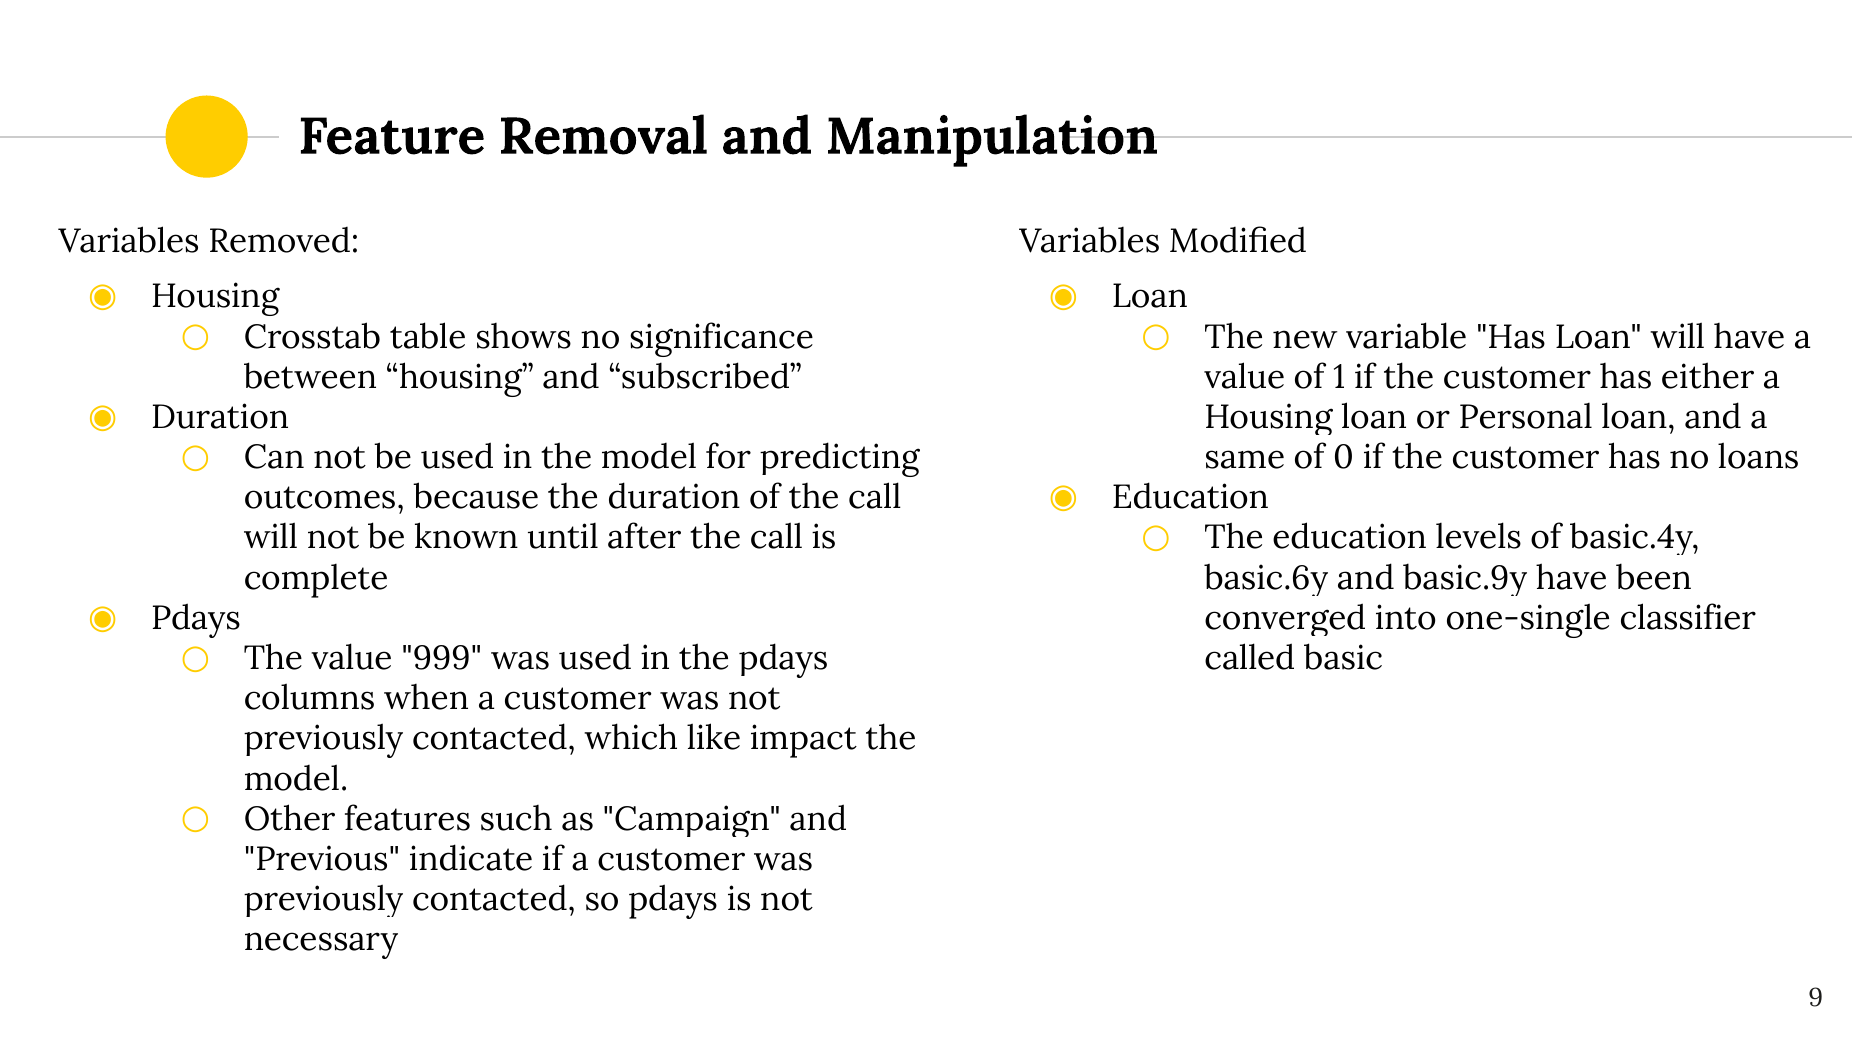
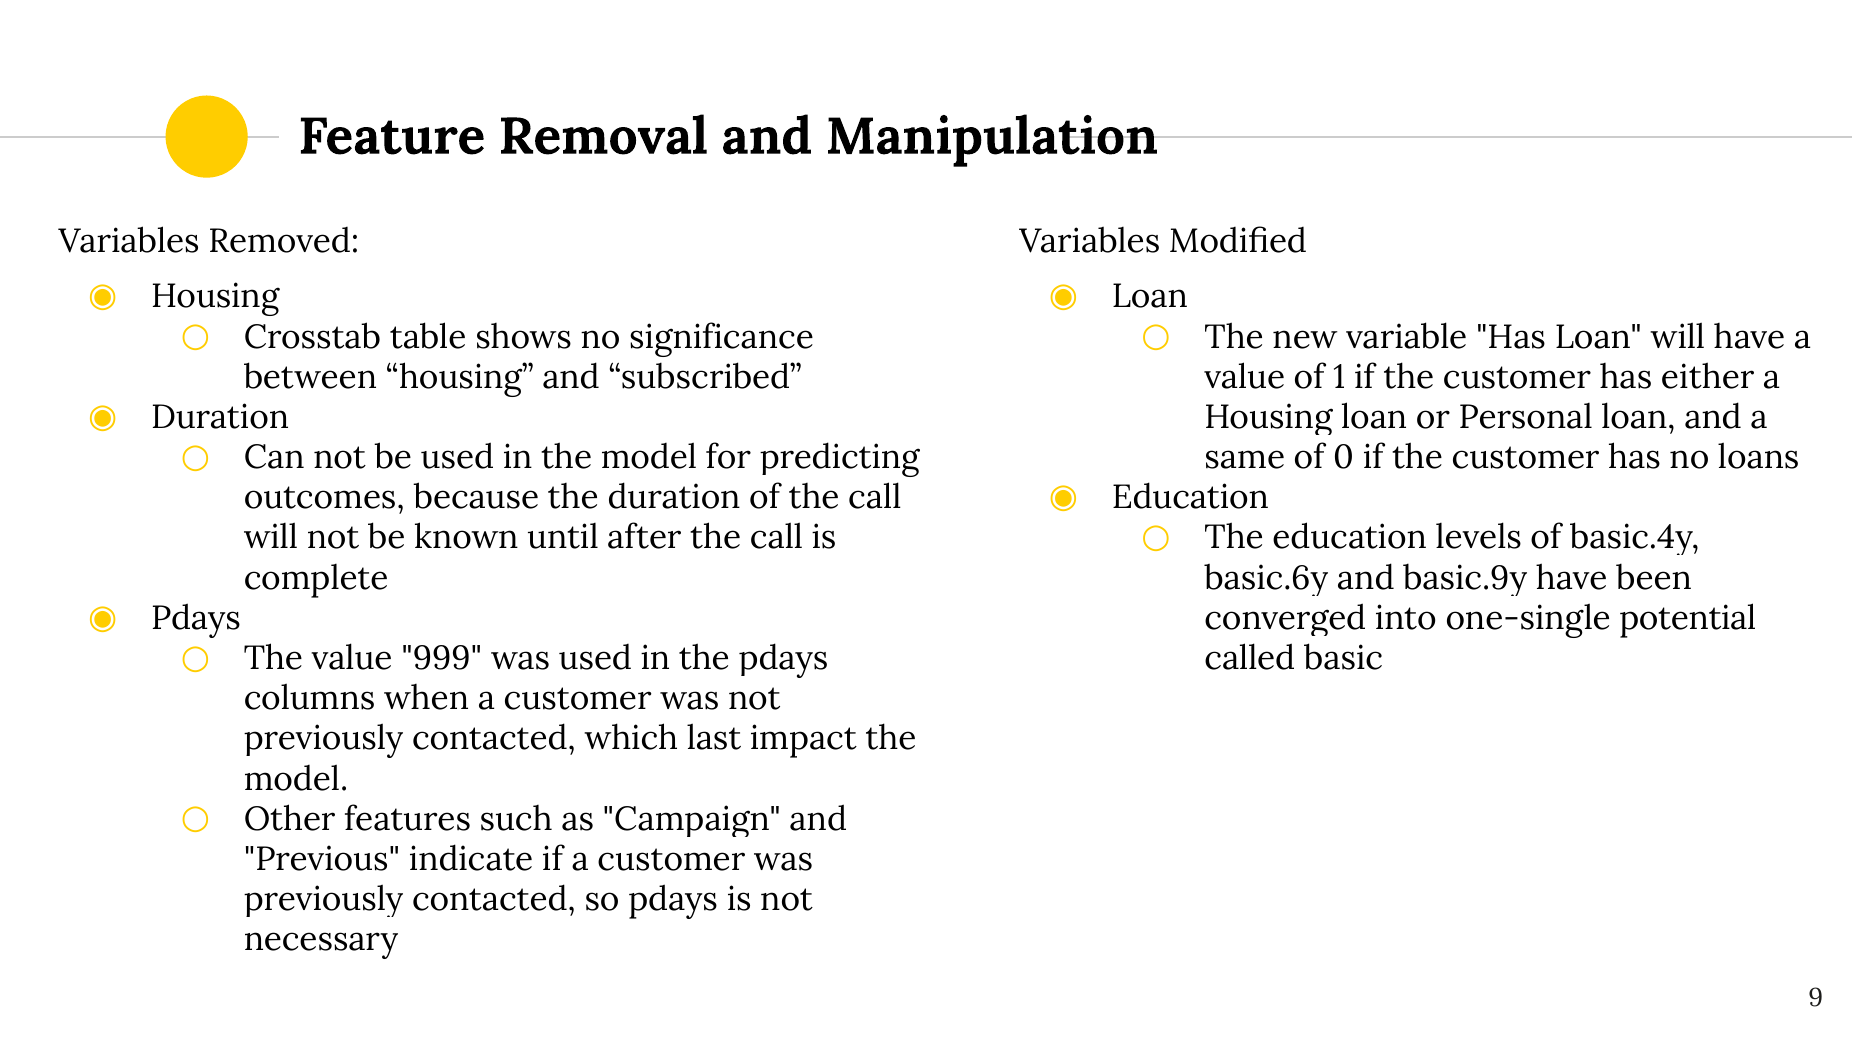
classifier: classifier -> potential (1688, 618)
like: like -> last (714, 739)
